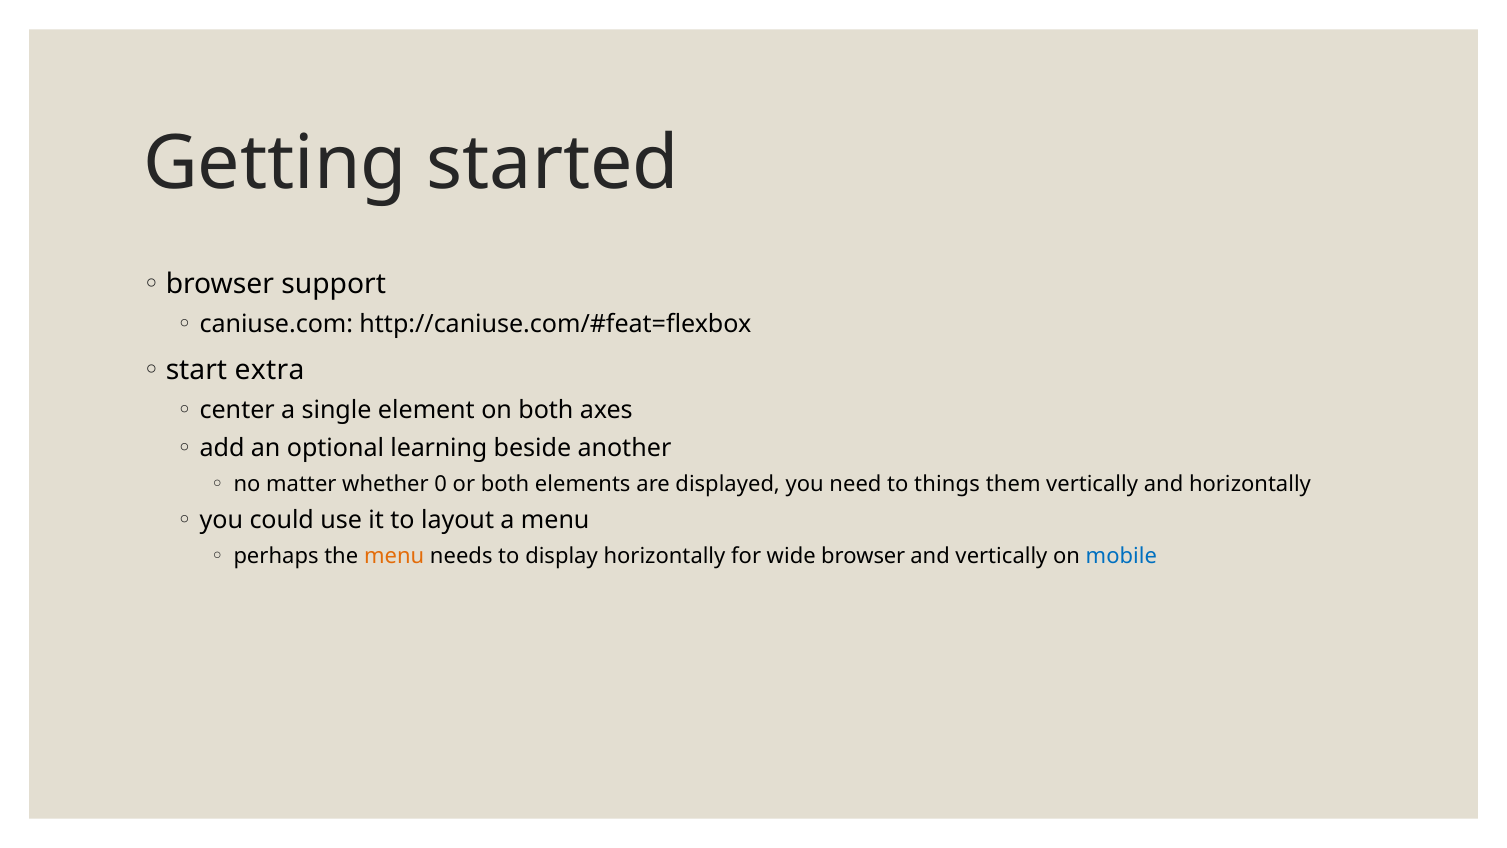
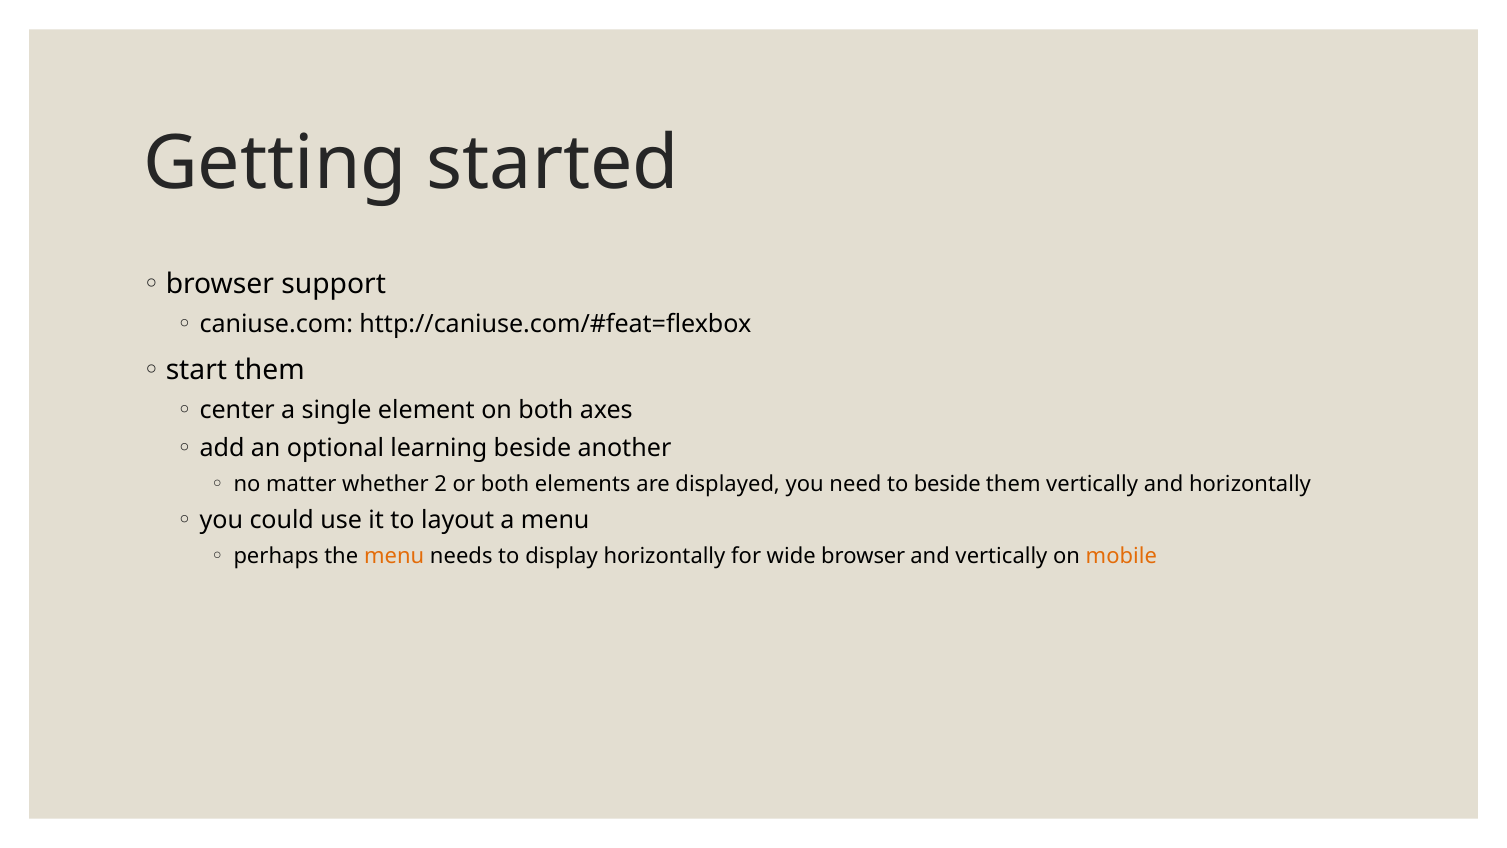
start extra: extra -> them (270, 371)
0: 0 -> 2 (441, 484)
to things: things -> beside (947, 484)
mobile colour: blue -> orange (1121, 556)
